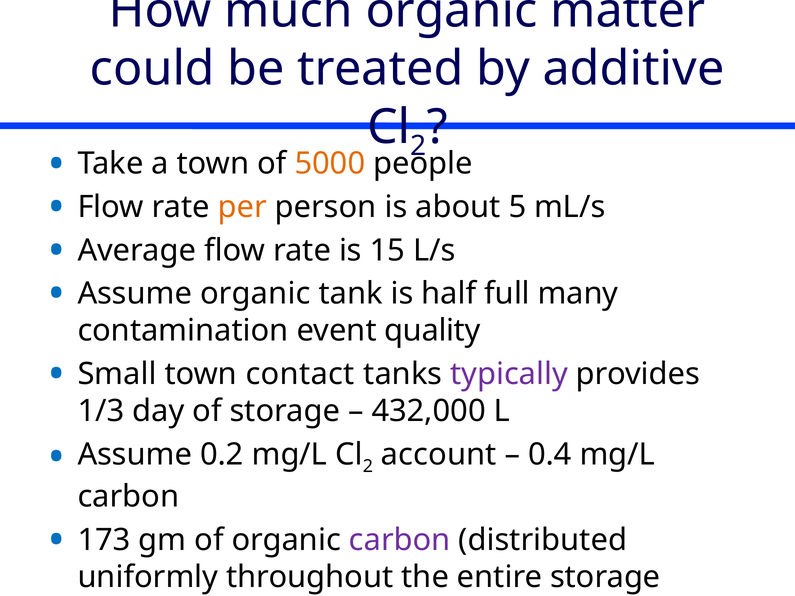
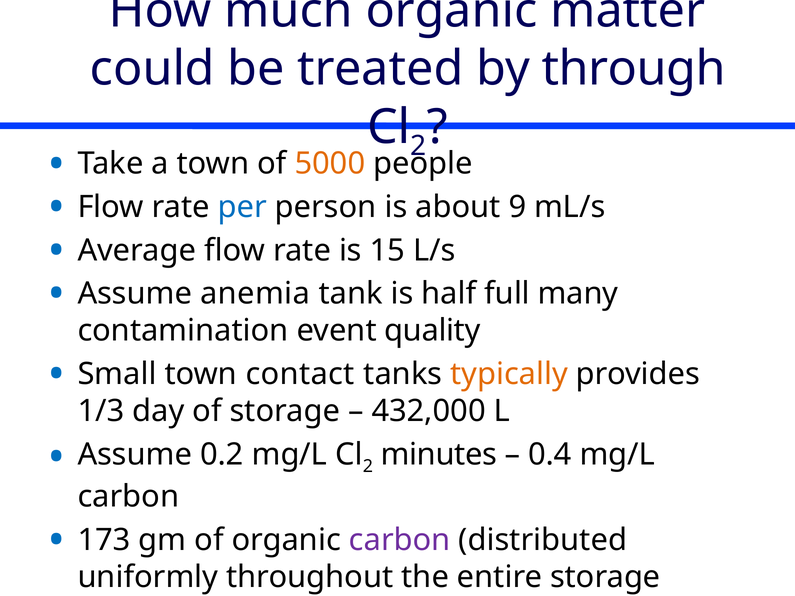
additive: additive -> through (634, 69)
per colour: orange -> blue (242, 207)
5: 5 -> 9 (517, 207)
Assume organic: organic -> anemia (255, 294)
typically colour: purple -> orange (509, 374)
account: account -> minutes (439, 455)
